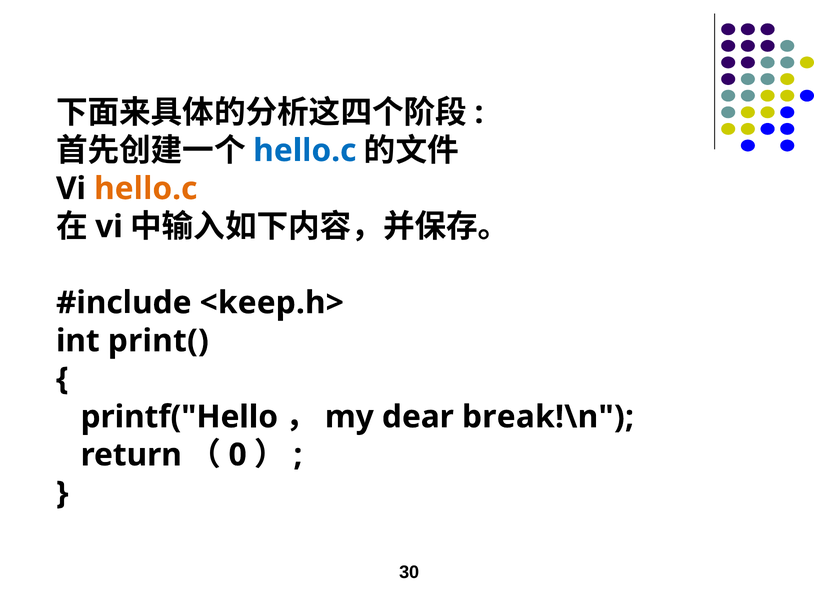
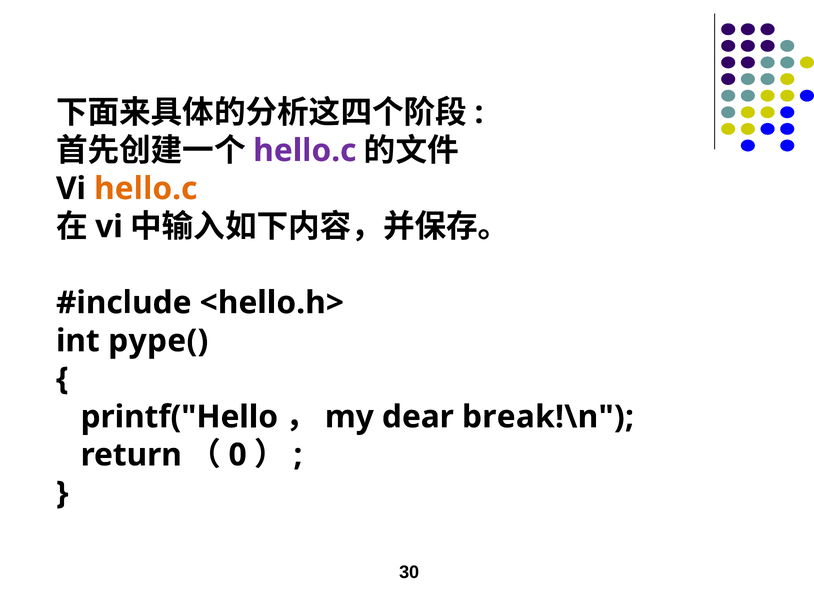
hello.c colour: blue -> purple (305, 150)
<keep.h>: <keep.h> -> <hello.h> (272, 303)
print(: print( -> pype( (158, 341)
